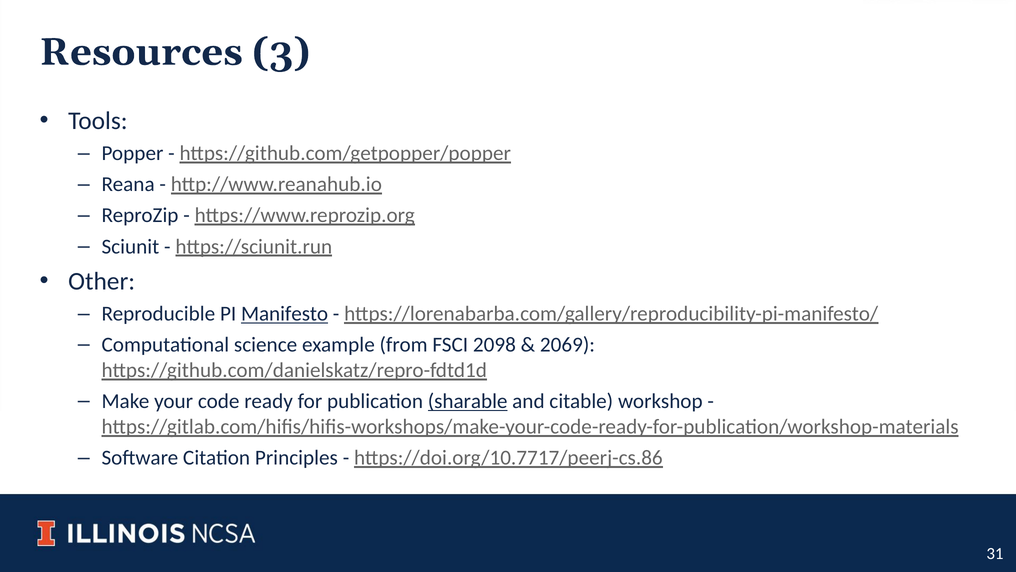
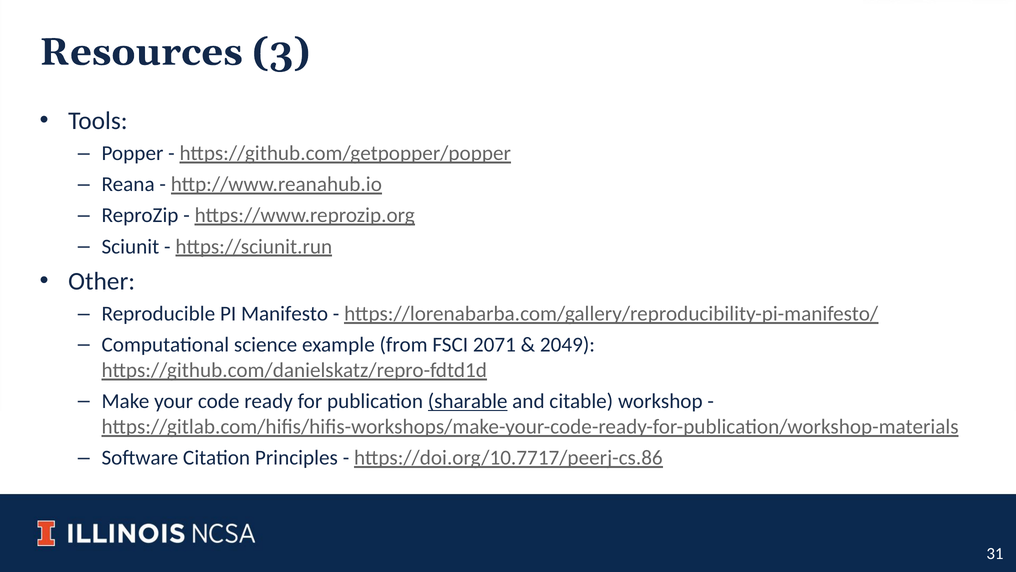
Manifesto underline: present -> none (285, 314)
2098: 2098 -> 2071 (494, 345)
2069: 2069 -> 2049 (568, 345)
